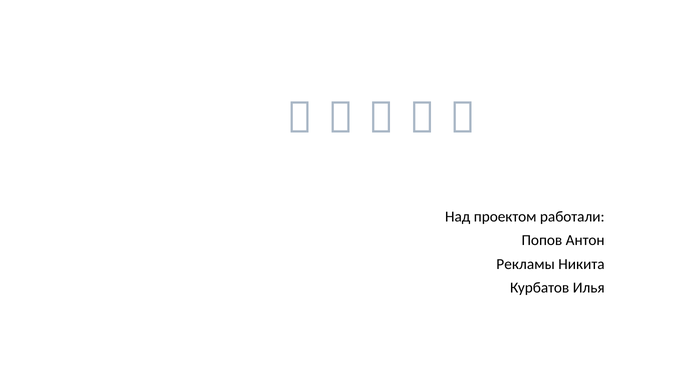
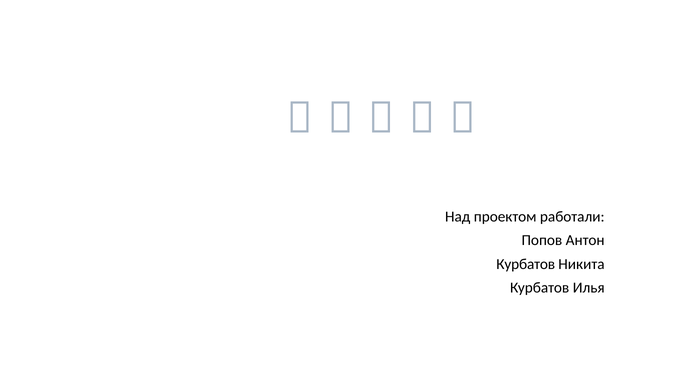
Рекламы: Рекламы -> Курбатов (526, 264)
